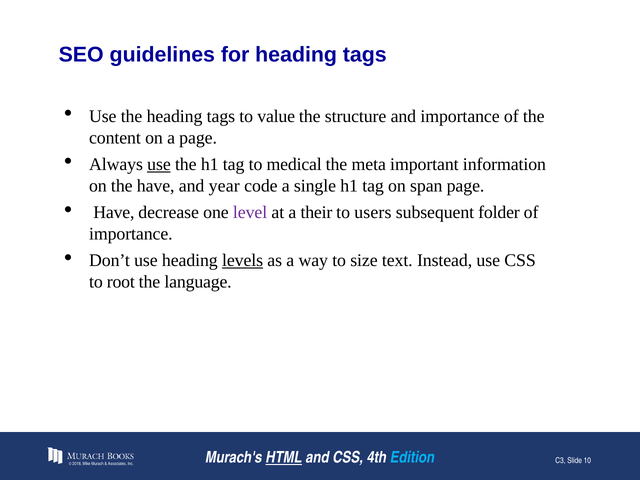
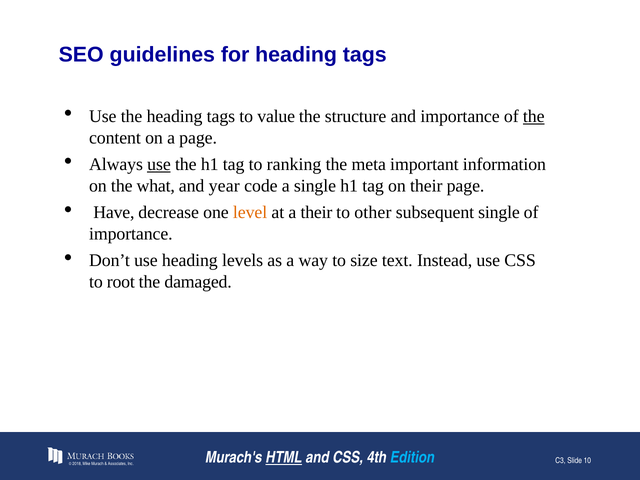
the underline: none -> present (534, 116)
medical: medical -> ranking (294, 164)
the have: have -> what (156, 186)
on span: span -> their (426, 186)
level colour: purple -> orange (250, 213)
users: users -> other (373, 213)
subsequent folder: folder -> single (499, 213)
levels underline: present -> none (243, 261)
language: language -> damaged (198, 282)
